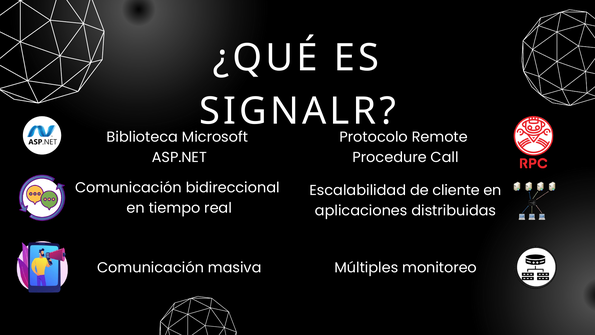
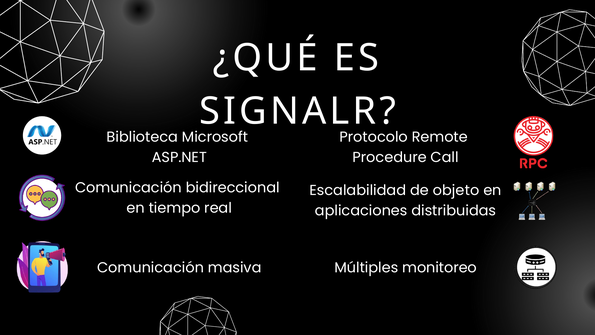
cliente: cliente -> objeto (456, 190)
